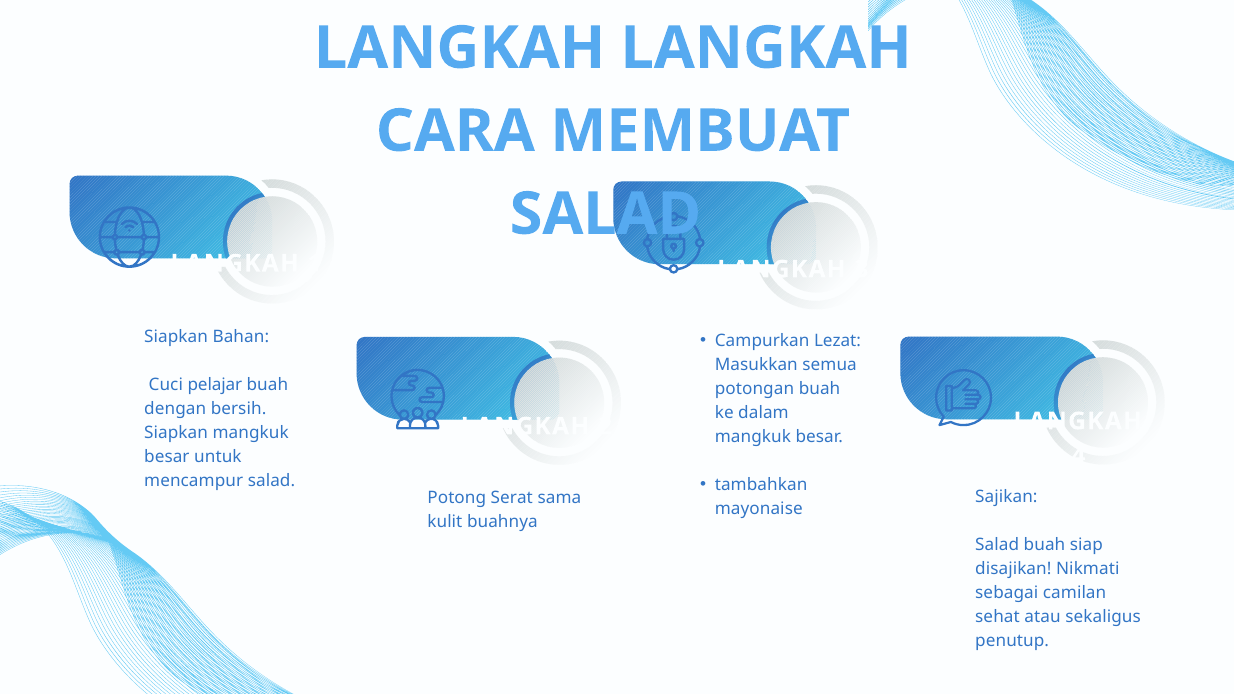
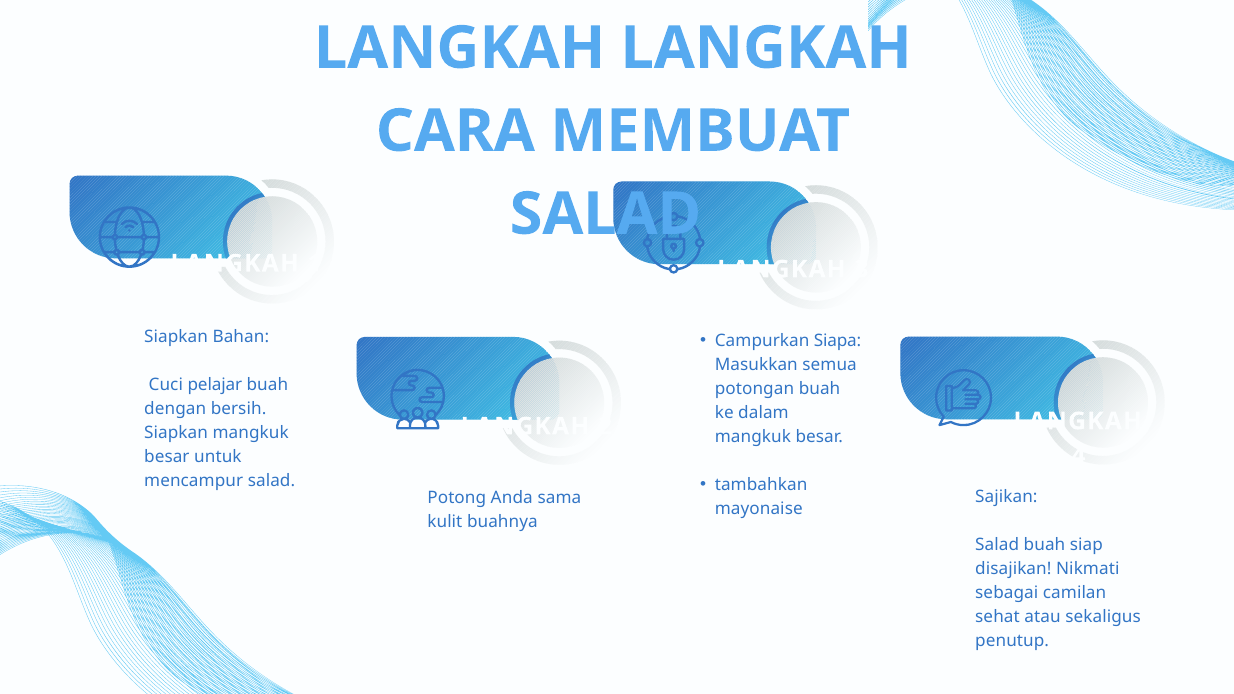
Lezat: Lezat -> Siapa (838, 341)
Serat: Serat -> Anda (512, 497)
